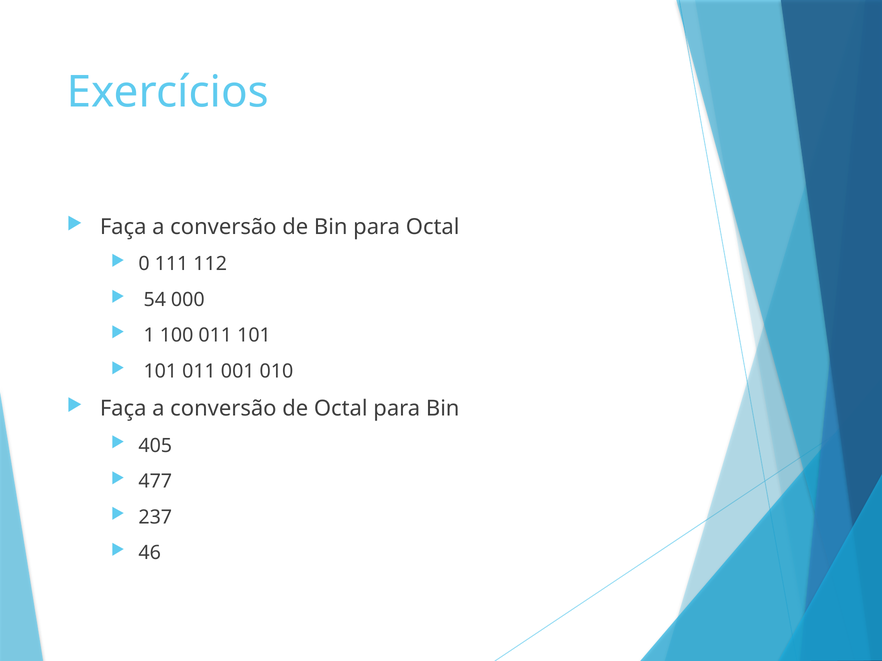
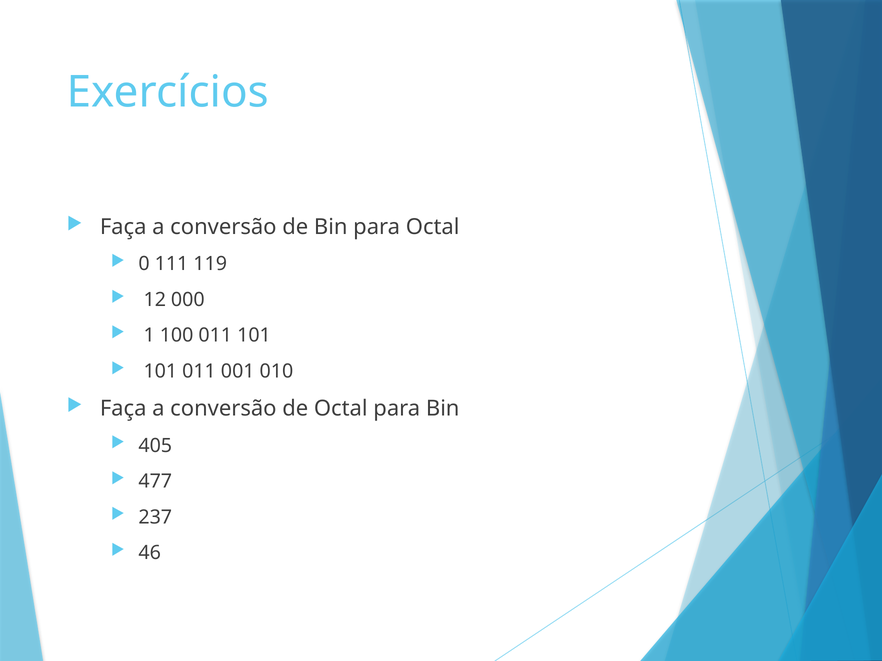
112: 112 -> 119 (210, 264)
54: 54 -> 12 (155, 300)
